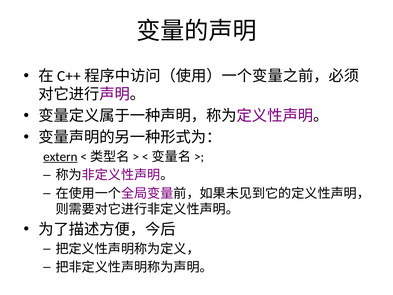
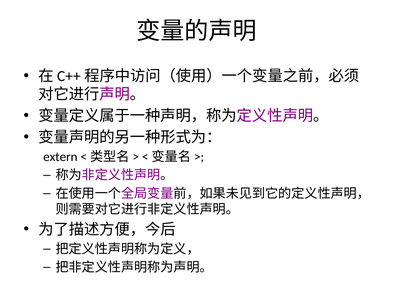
extern underline: present -> none (60, 157)
